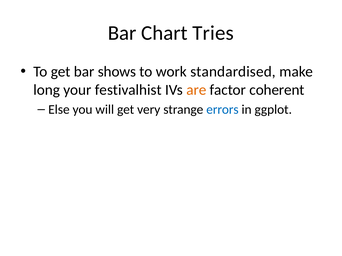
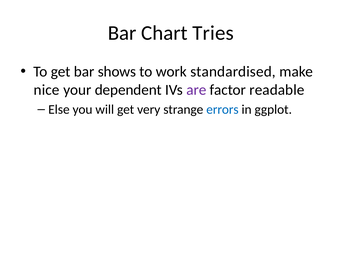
long: long -> nice (47, 90)
festivalhist: festivalhist -> dependent (128, 90)
are colour: orange -> purple (196, 90)
coherent: coherent -> readable (277, 90)
